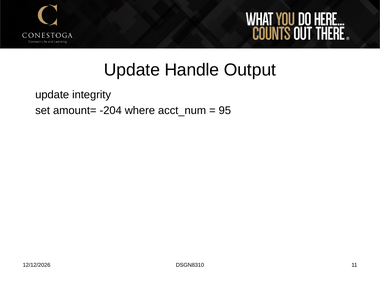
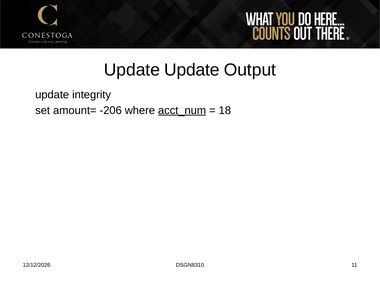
Update Handle: Handle -> Update (192, 70)
-204: -204 -> -206 (111, 110)
acct_num underline: none -> present (182, 110)
95: 95 -> 18 (225, 110)
